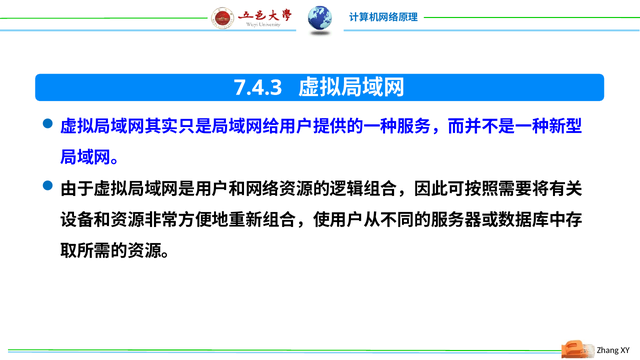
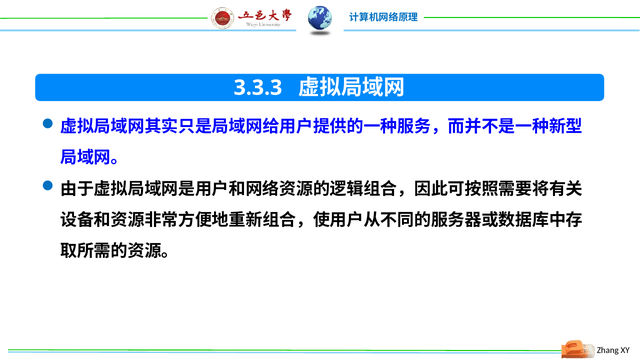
7.4.3: 7.4.3 -> 3.3.3 (258, 88)
